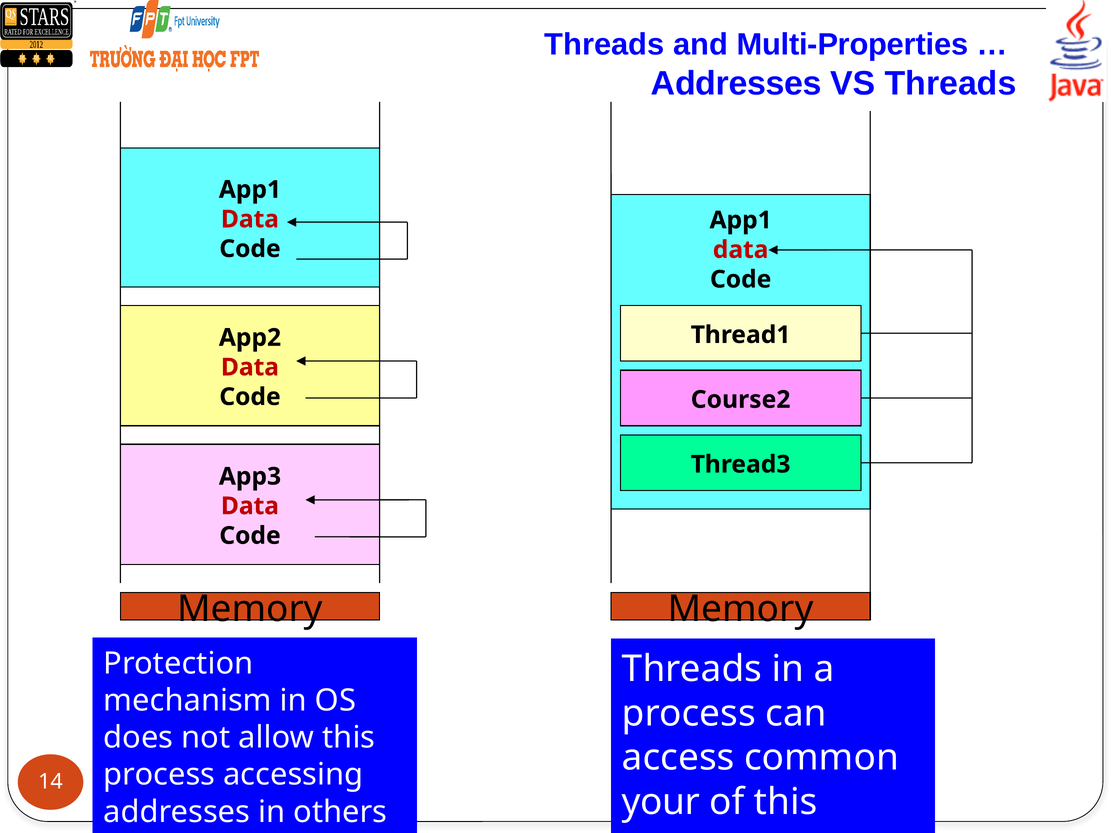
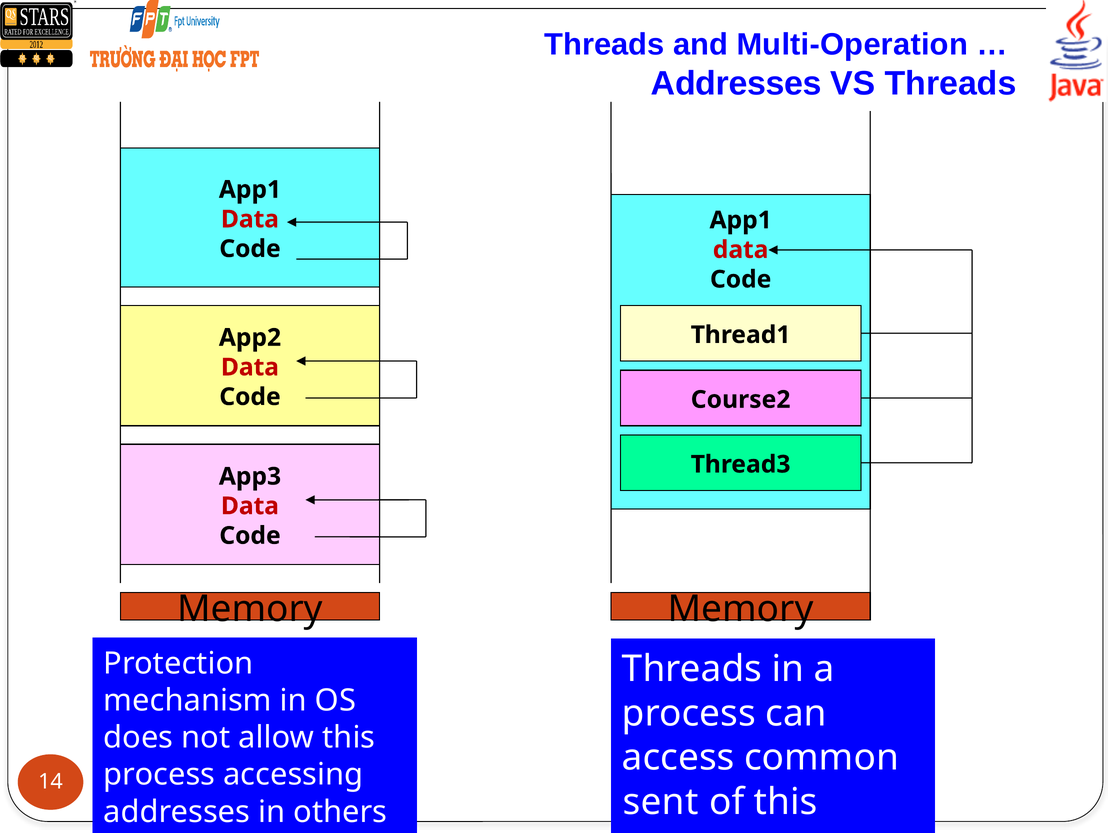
Multi-Properties: Multi-Properties -> Multi-Operation (852, 45)
your: your -> sent (661, 802)
